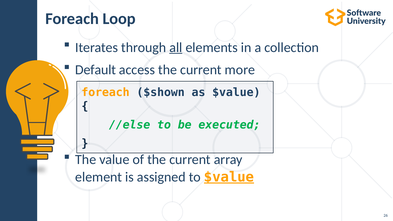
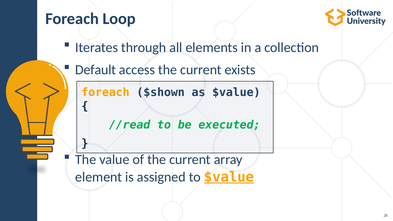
all underline: present -> none (176, 47)
more: more -> exists (240, 70)
//else: //else -> //read (130, 125)
